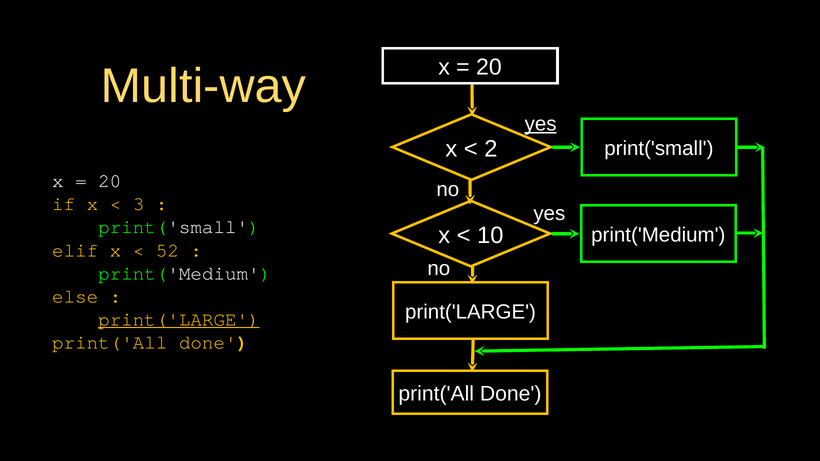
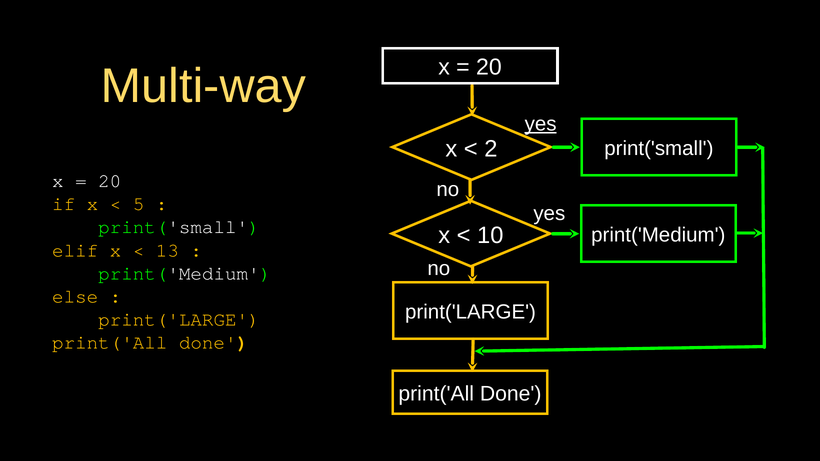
3: 3 -> 5 (139, 204)
52: 52 -> 13 (167, 250)
print('LARGE underline: present -> none (179, 320)
